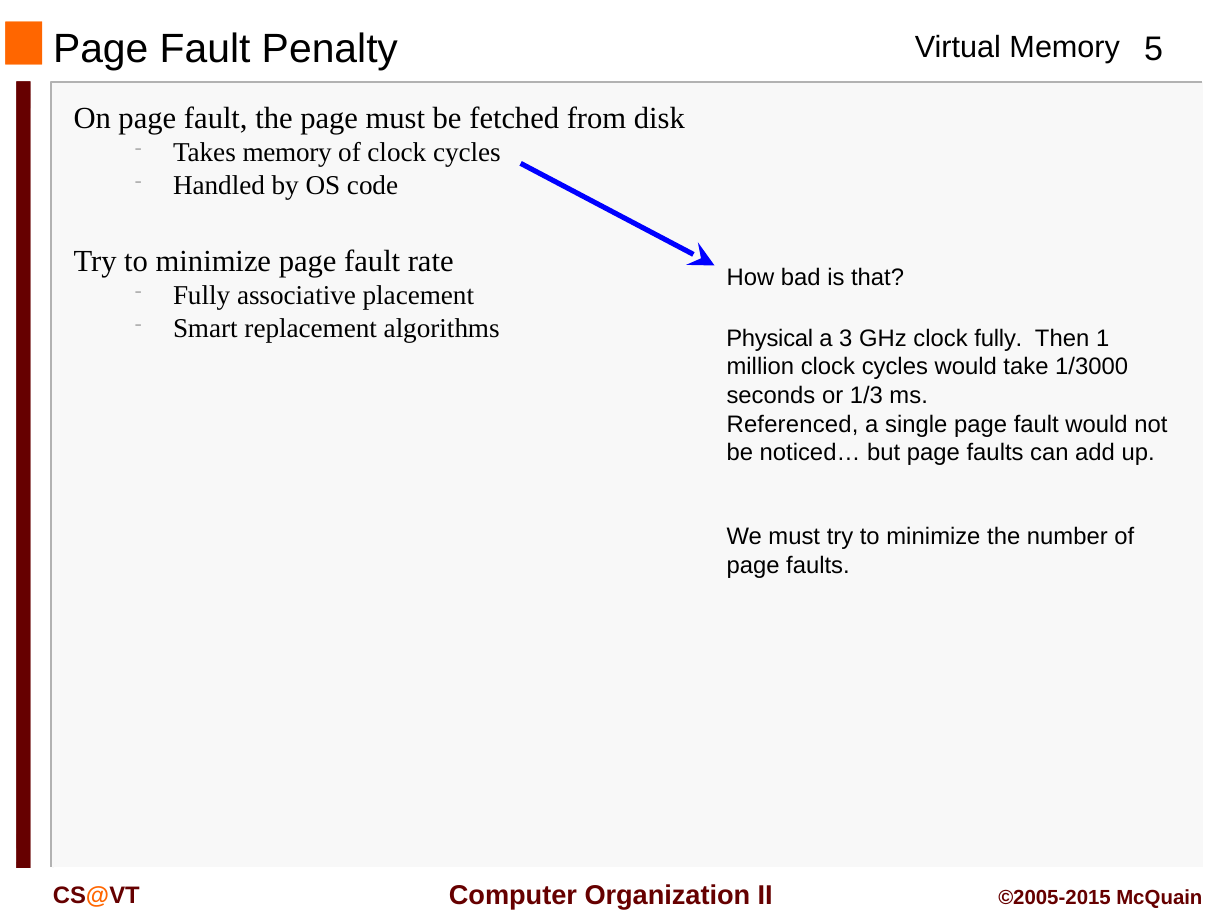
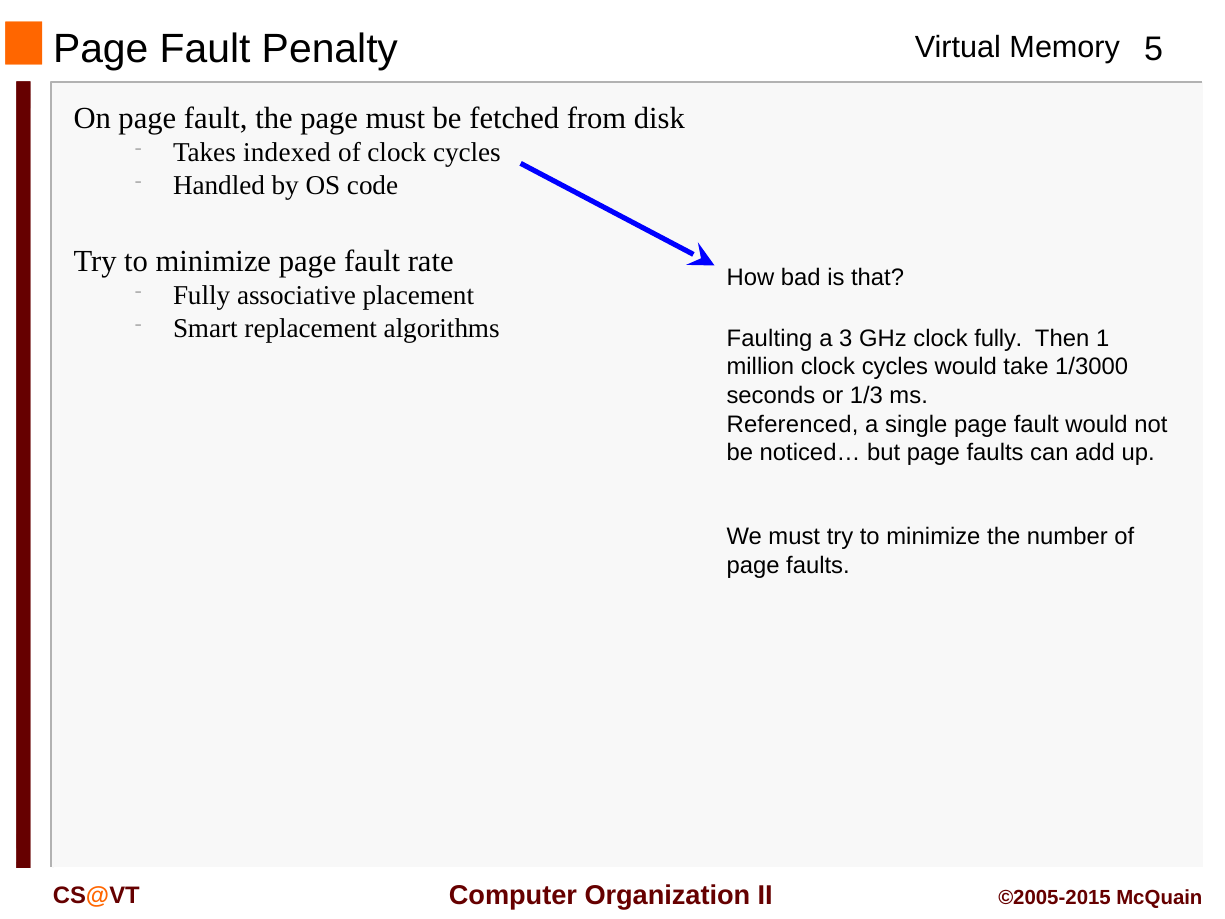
Takes memory: memory -> indexed (287, 153)
Physical: Physical -> Faulting (770, 338)
